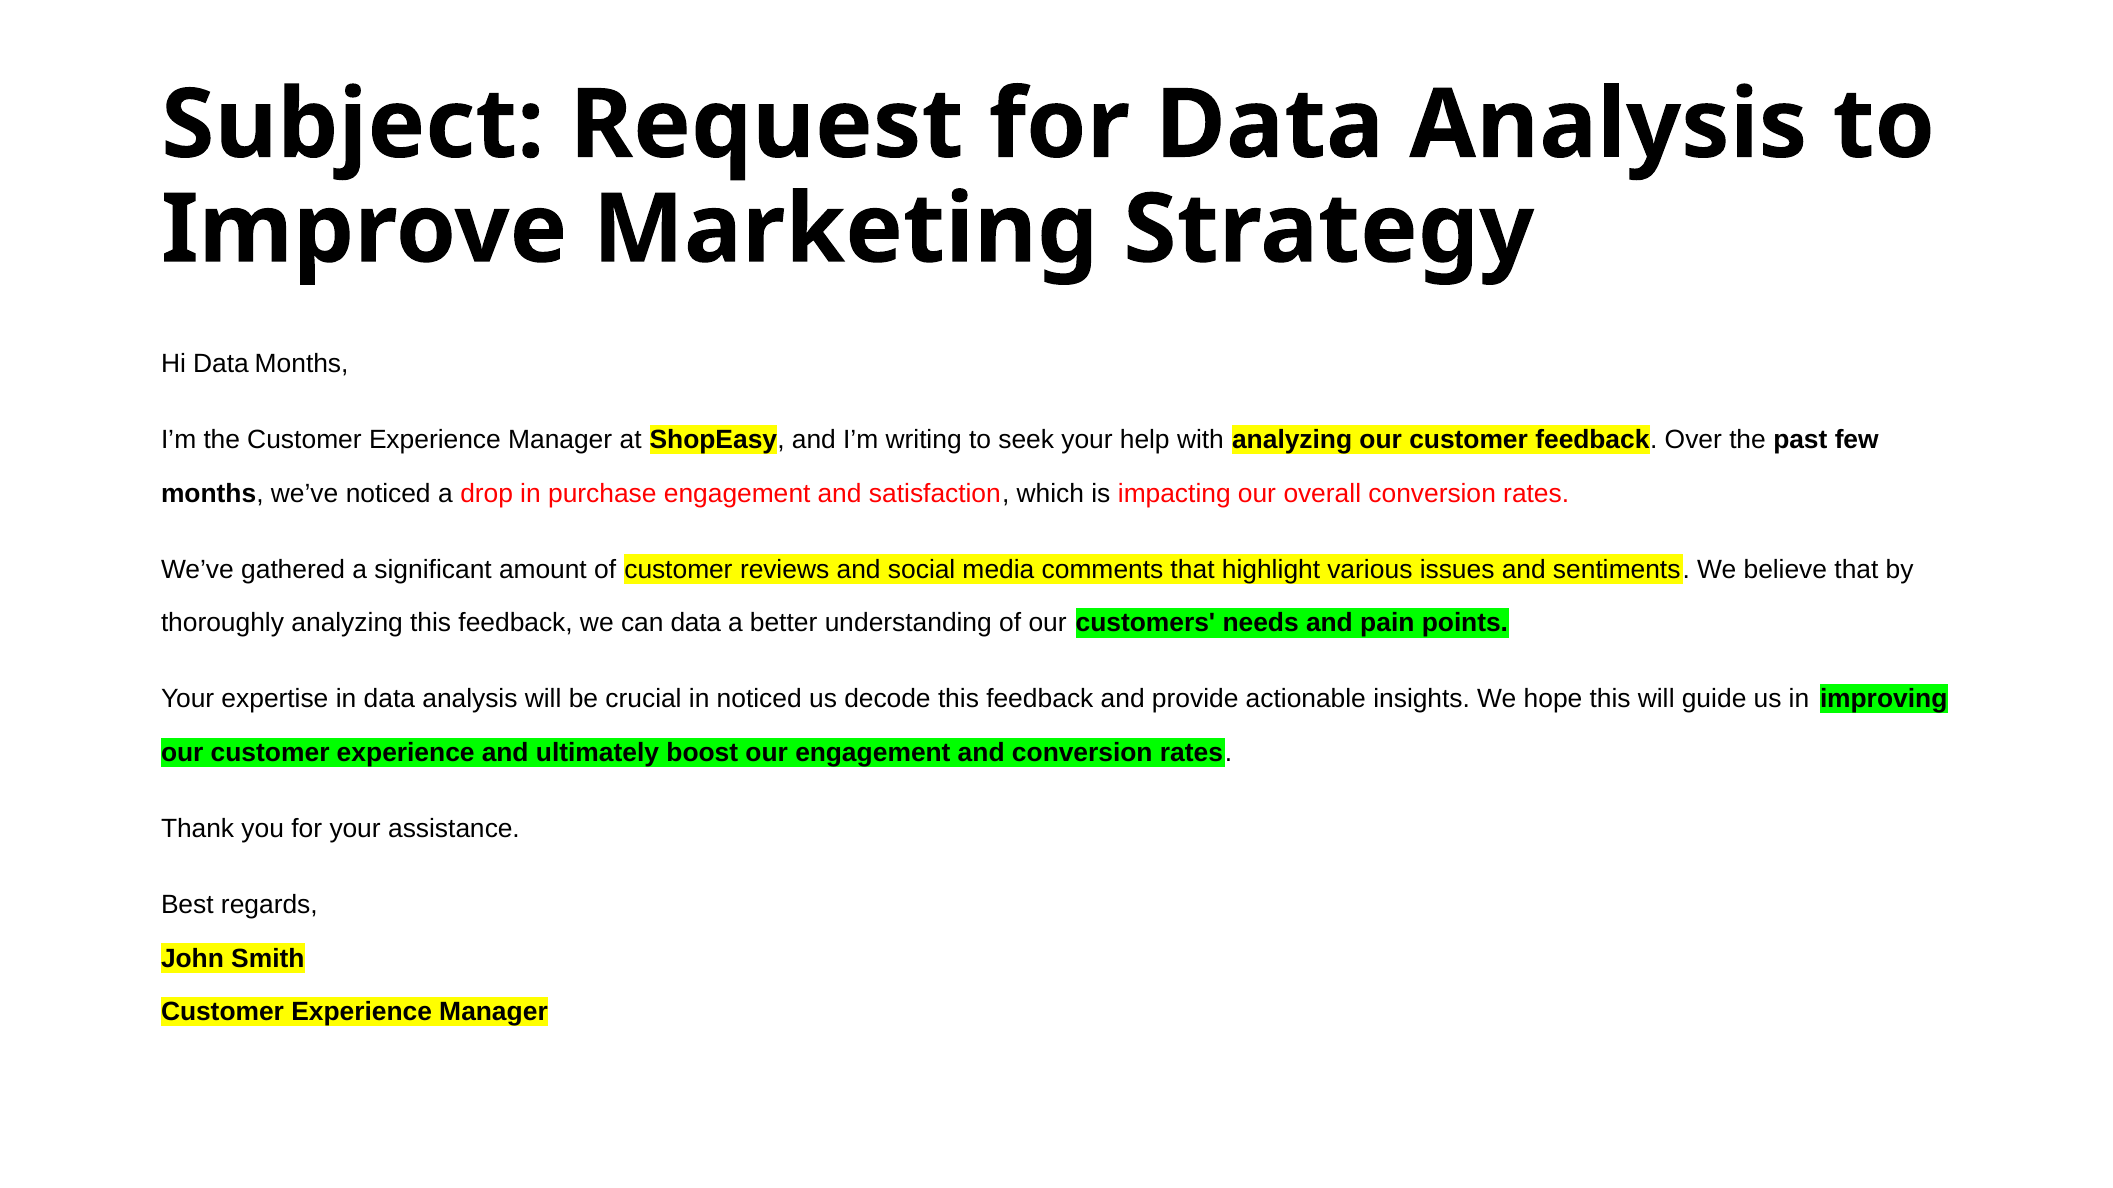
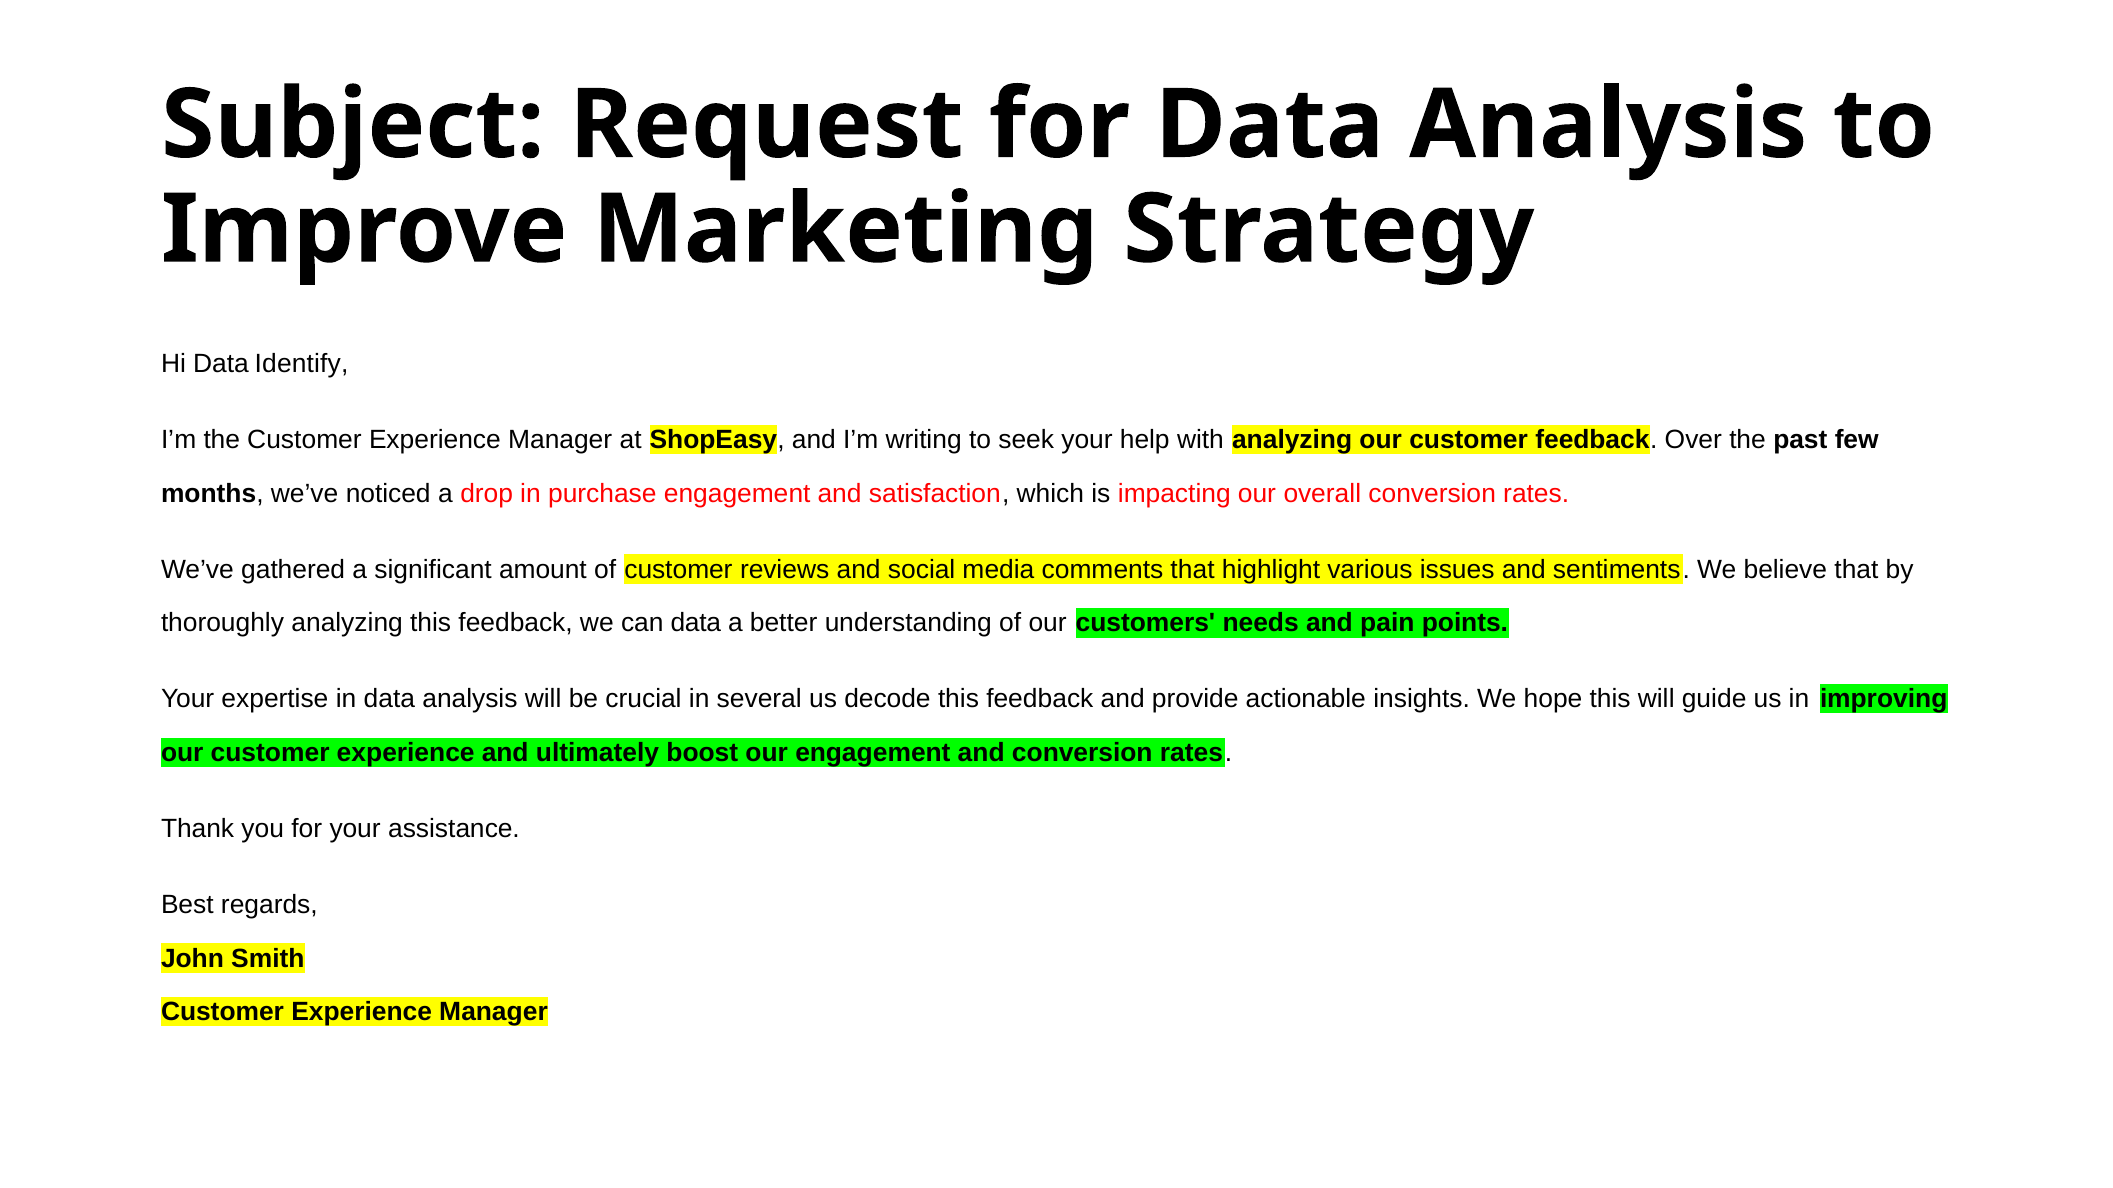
Data Months: Months -> Identify (302, 364)
in noticed: noticed -> several (759, 699)
